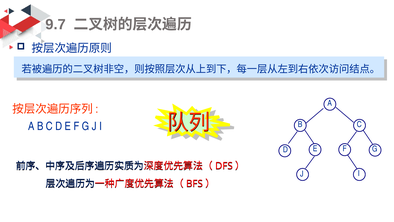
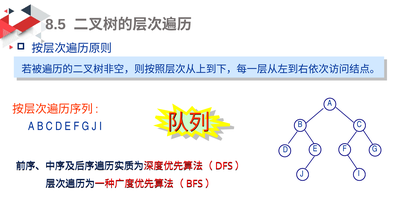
9.7: 9.7 -> 8.5 (56, 24)
